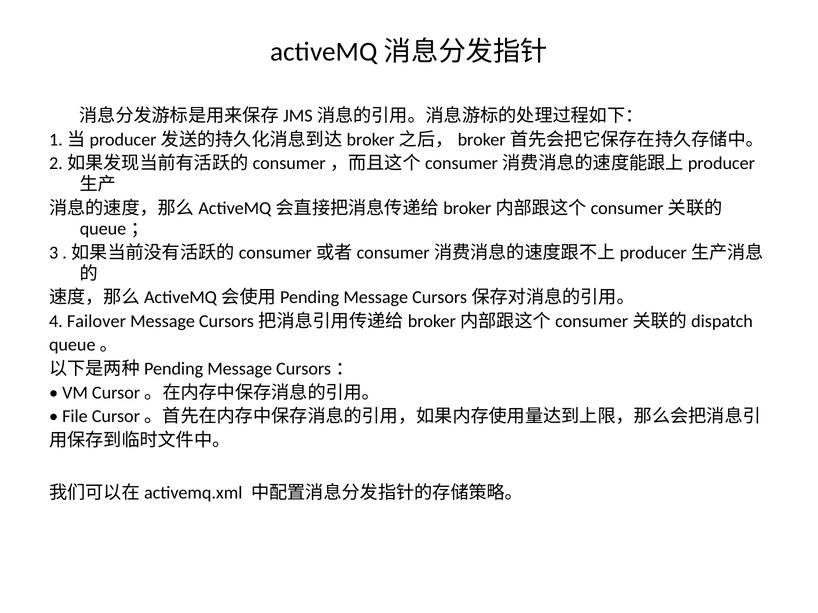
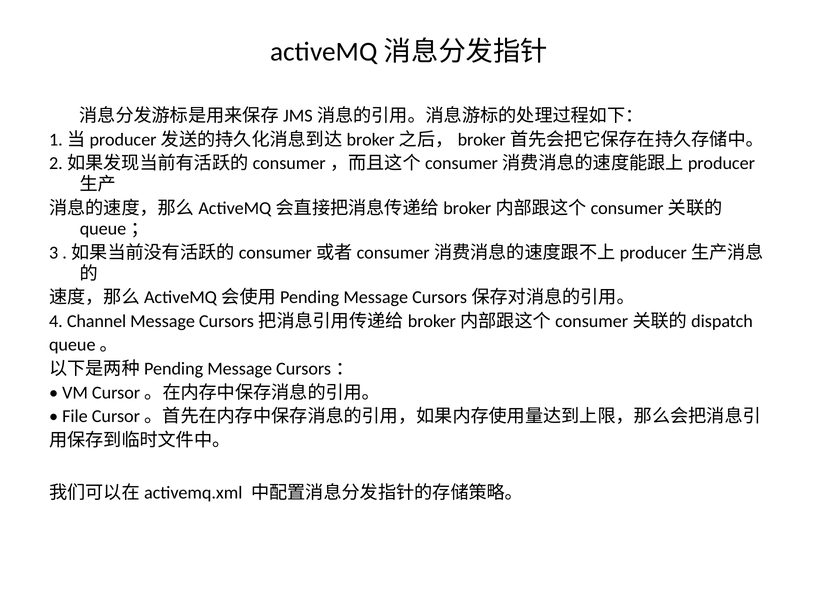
Failover: Failover -> Channel (97, 321)
